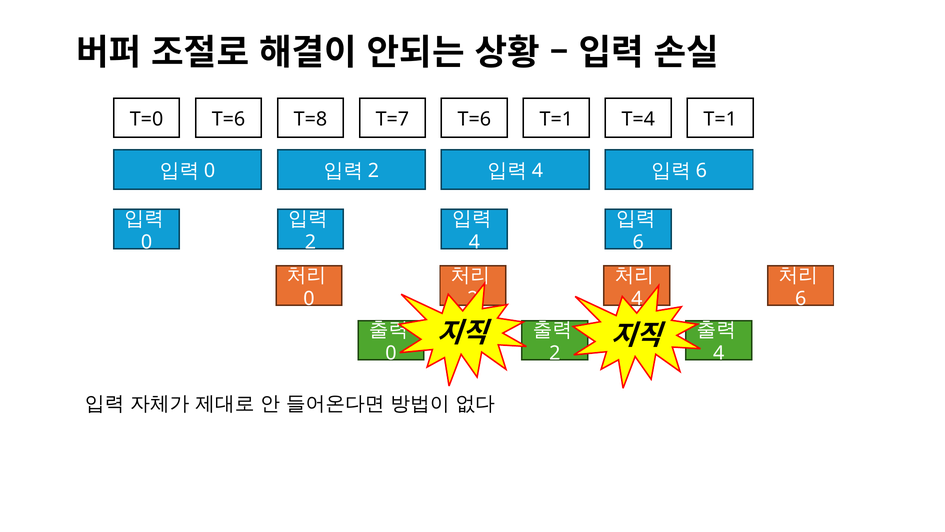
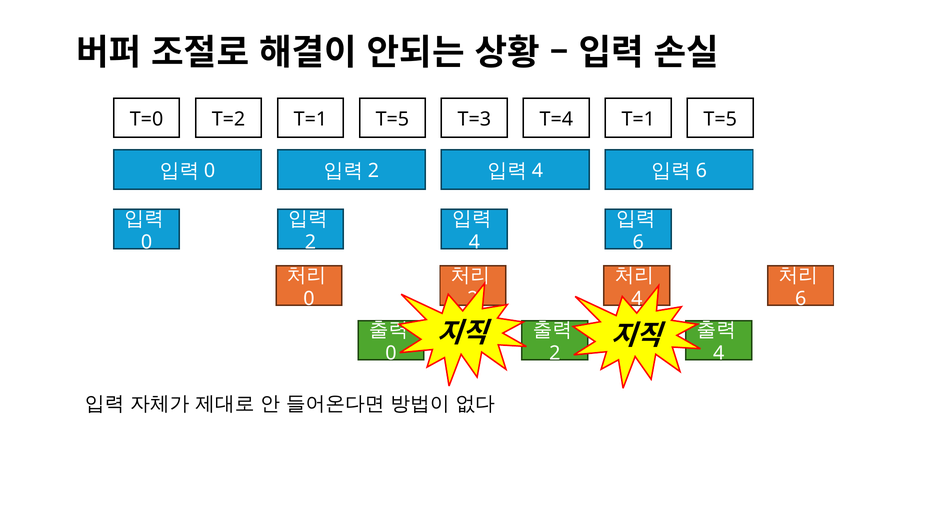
T=0 T=6: T=6 -> T=2 (228, 119)
T=8: T=8 -> T=1 (310, 119)
T=7: T=7 -> T=5 (392, 119)
T=6: T=6 -> T=3 (474, 119)
T=1: T=1 -> T=4 (556, 119)
T=4: T=4 -> T=1 (638, 119)
T=1: T=1 -> T=5 (720, 119)
